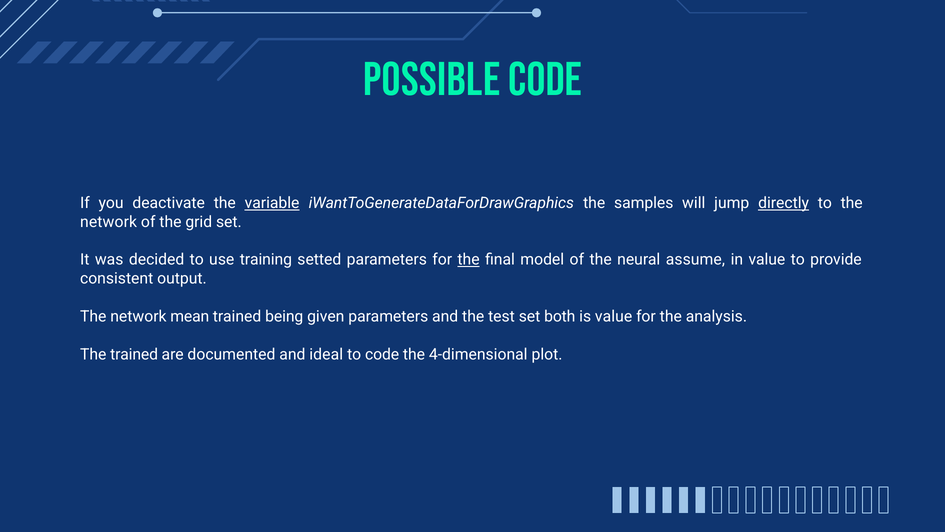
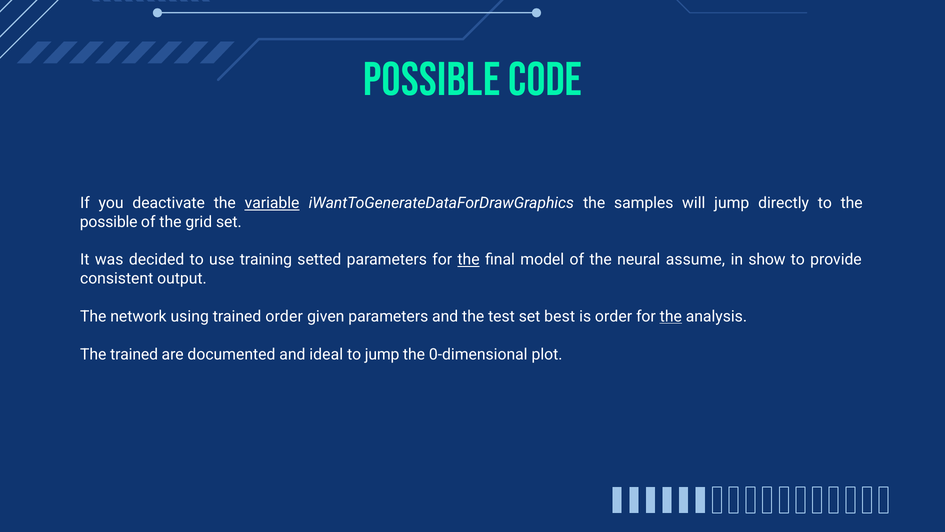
directly underline: present -> none (784, 203)
network: network -> possible (109, 222)
in value: value -> show (767, 260)
mean: mean -> using (190, 316)
trained being: being -> order (284, 316)
both: both -> best (560, 316)
is value: value -> order (614, 316)
the underline: none -> present (671, 316)
to code: code -> jump (382, 354)
4-dimensional: 4-dimensional -> 0-dimensional (478, 354)
